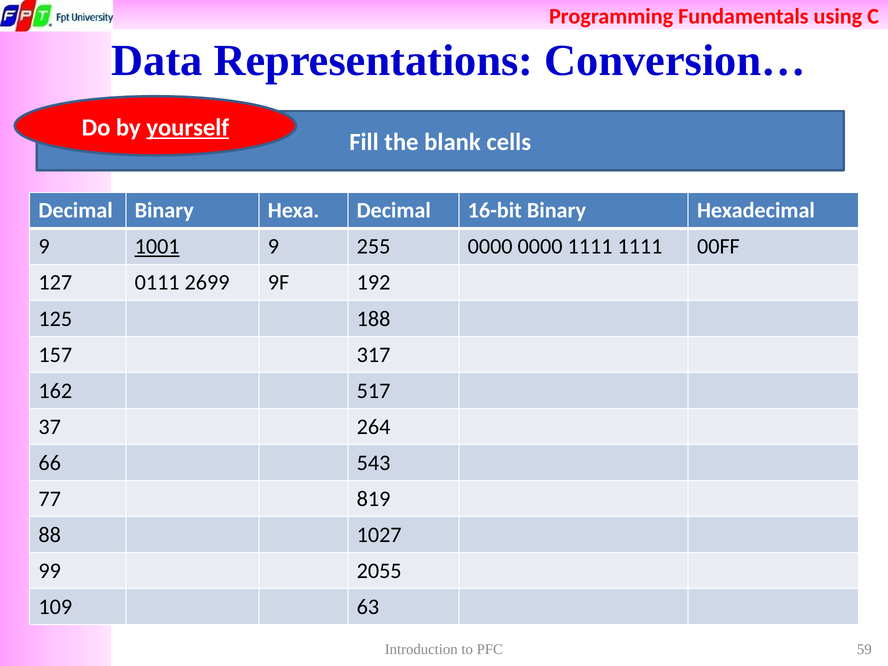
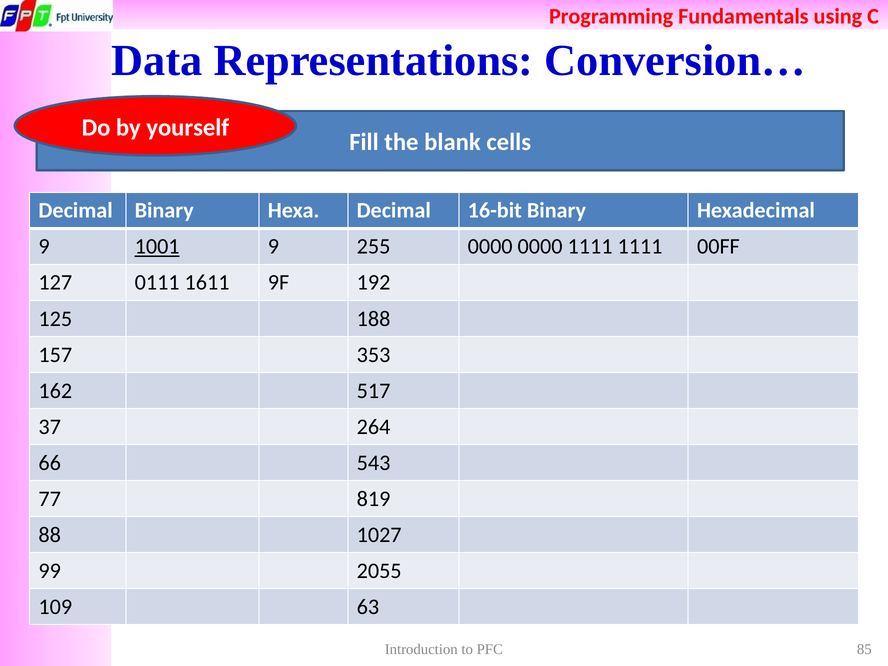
yourself underline: present -> none (188, 128)
2699: 2699 -> 1611 (207, 283)
317: 317 -> 353 (374, 355)
59: 59 -> 85 (864, 649)
